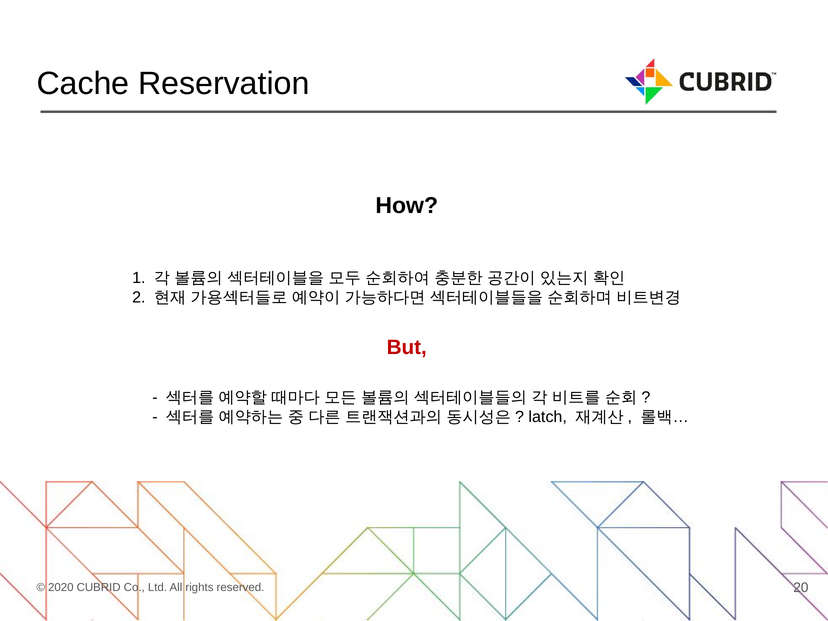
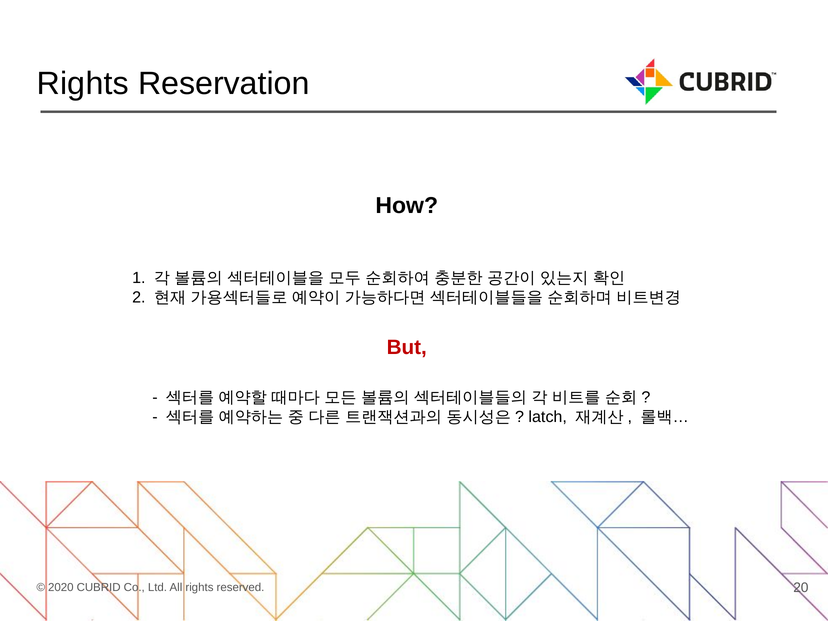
Cache: Cache -> Rights (83, 84)
